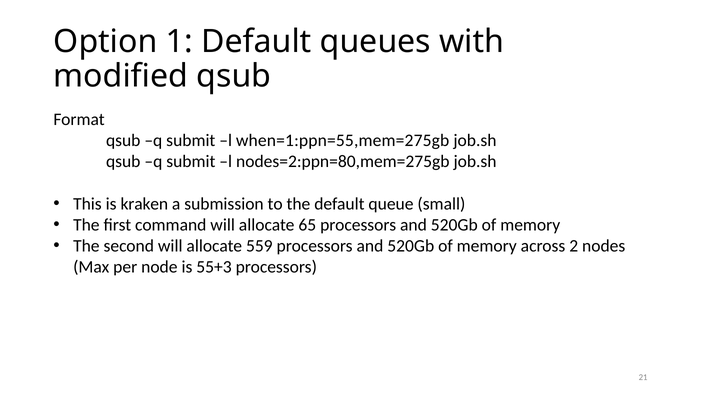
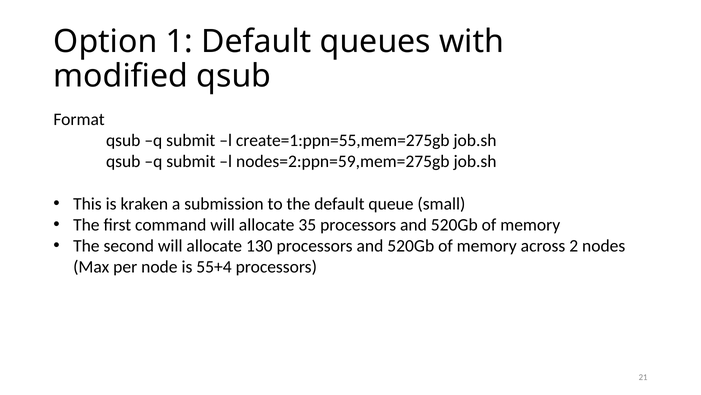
when=1:ppn=55,mem=275gb: when=1:ppn=55,mem=275gb -> create=1:ppn=55,mem=275gb (343, 140)
nodes=2:ppn=80,mem=275gb: nodes=2:ppn=80,mem=275gb -> nodes=2:ppn=59,mem=275gb (343, 161)
65: 65 -> 35 (307, 224)
559: 559 -> 130 (259, 246)
55+3: 55+3 -> 55+4 (214, 267)
